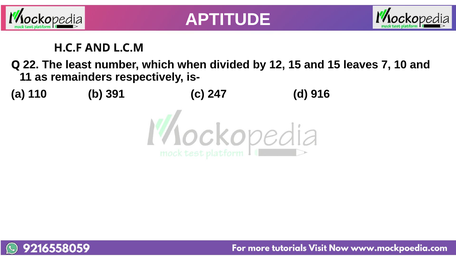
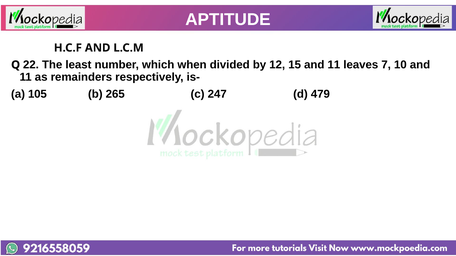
15 and 15: 15 -> 11 (334, 65)
110: 110 -> 105 (37, 94)
391: 391 -> 265 (115, 94)
916: 916 -> 479 (320, 94)
